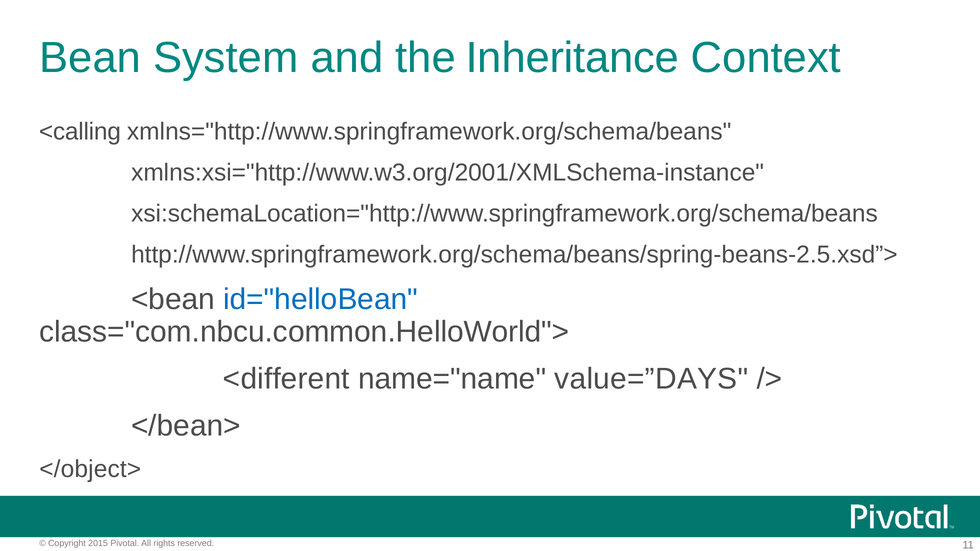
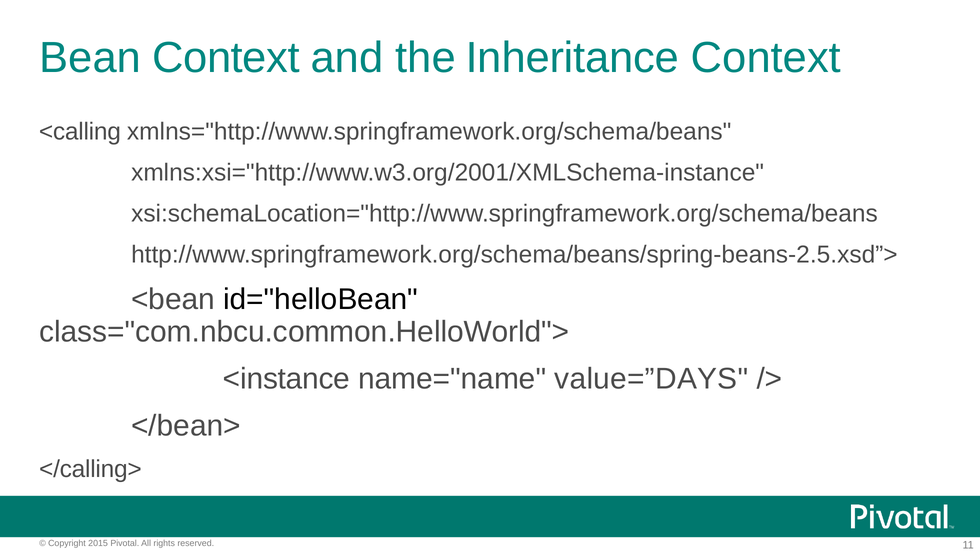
Bean System: System -> Context (226, 58)
id="helloBean colour: blue -> black (321, 300)
<different: <different -> <instance (287, 379)
</object>: </object> -> </calling> (90, 469)
